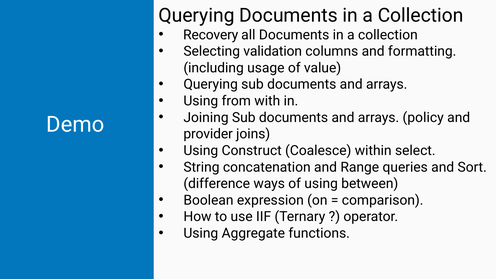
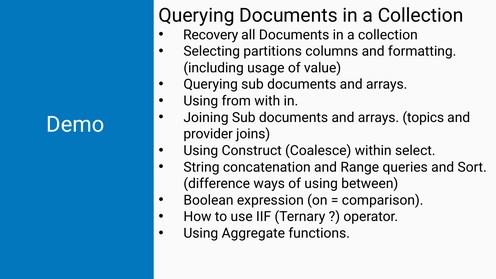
validation: validation -> partitions (273, 51)
policy: policy -> topics (423, 118)
